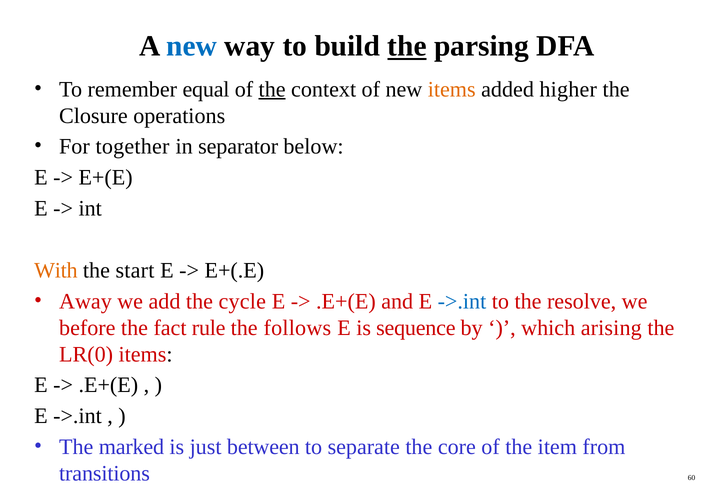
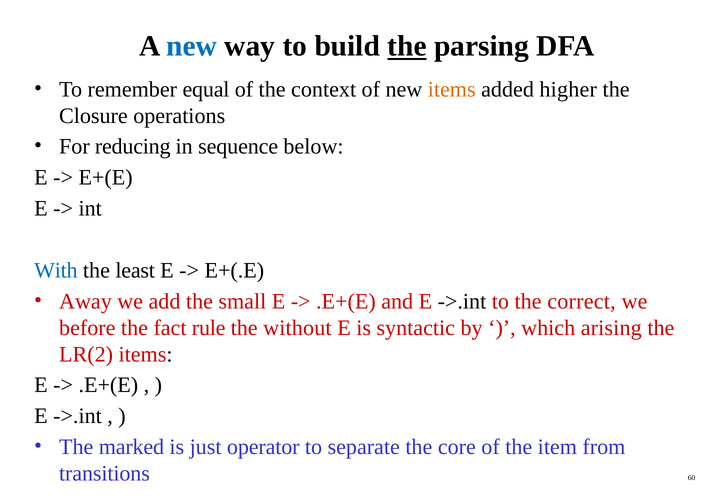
the underline: present -> none (272, 89)
together: together -> reducing (133, 147)
separator: separator -> sequence (238, 147)
With colour: orange -> blue (56, 270)
start: start -> least (135, 270)
cycle: cycle -> small (242, 301)
->.int colour: blue -> black (462, 301)
resolve: resolve -> correct (582, 301)
follows: follows -> without (297, 328)
sequence: sequence -> syntactic (416, 328)
LR(0: LR(0 -> LR(2 (86, 354)
between: between -> operator (263, 447)
